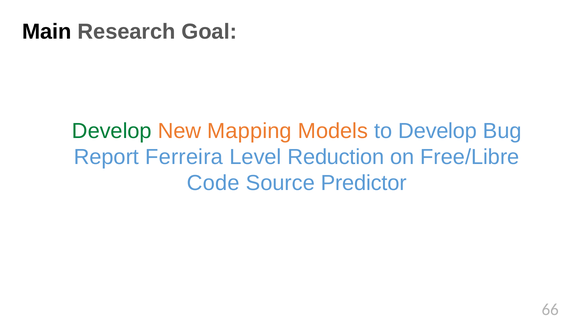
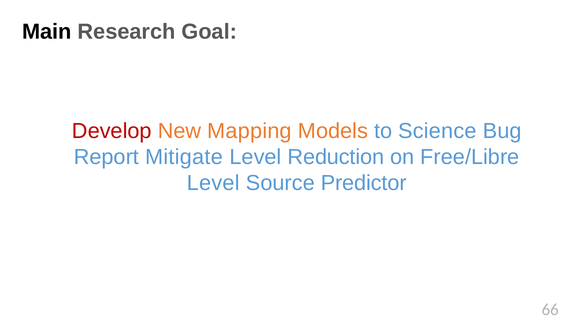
Develop colour: green -> red (112, 131)
to Develop: Develop -> Science (437, 131)
Ferreira: Ferreira -> Mitigate (184, 157)
Code: Code -> Level (213, 183)
